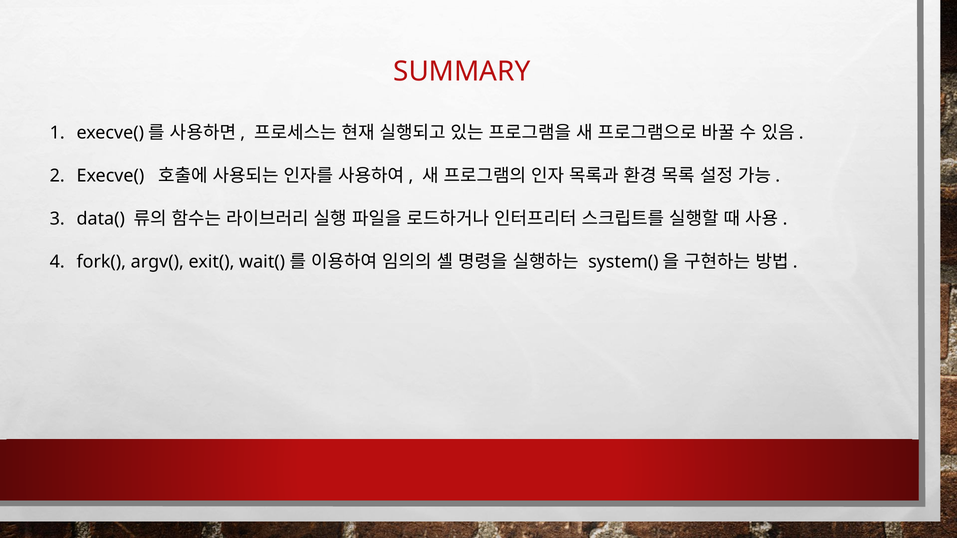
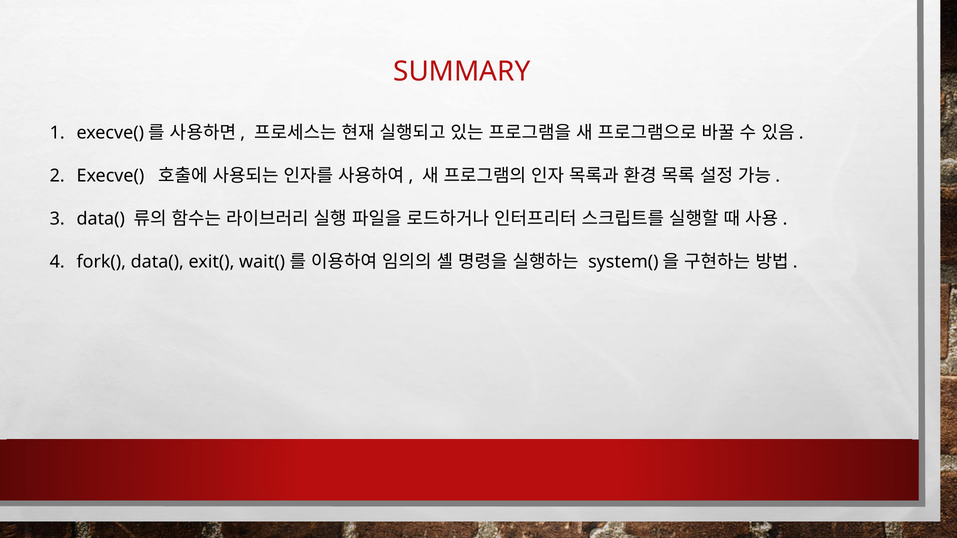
fork( argv(: argv( -> data( (157, 262)
